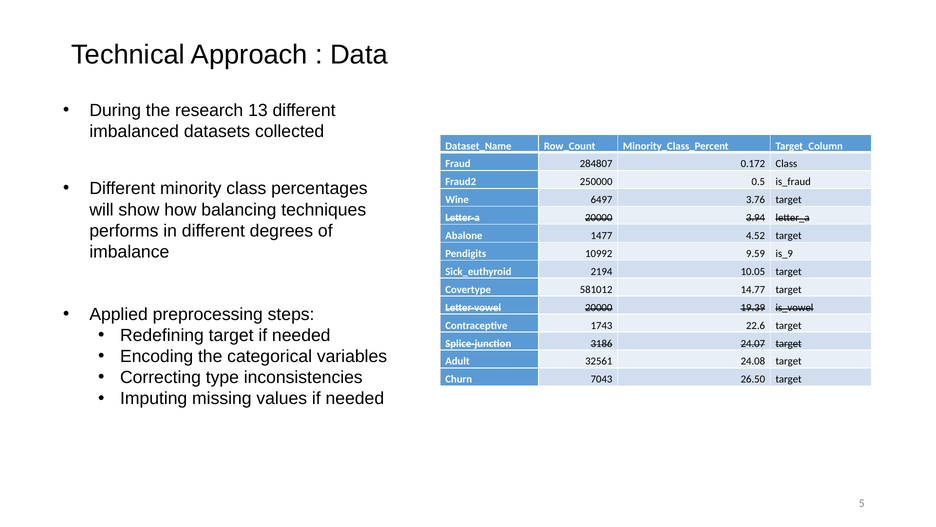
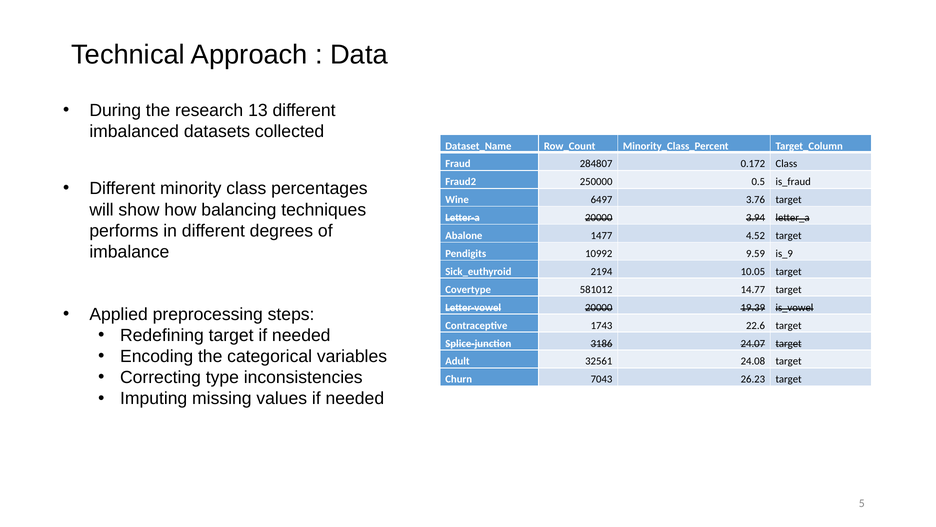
26.50: 26.50 -> 26.23 (753, 379)
